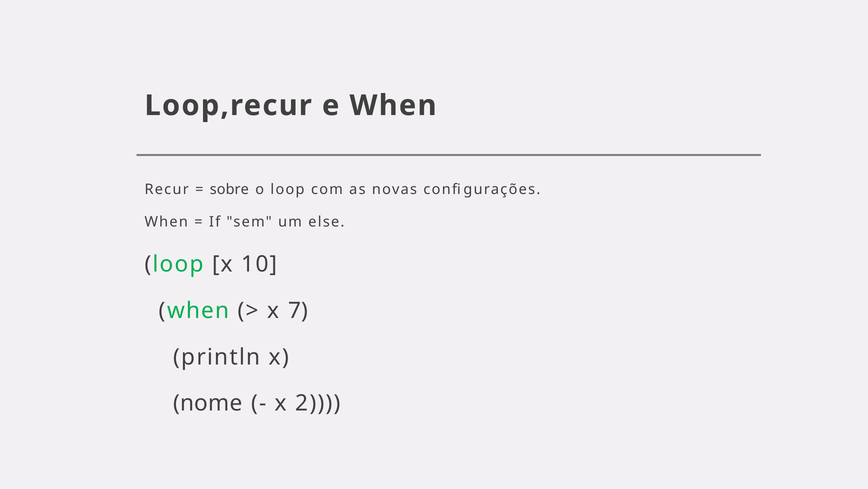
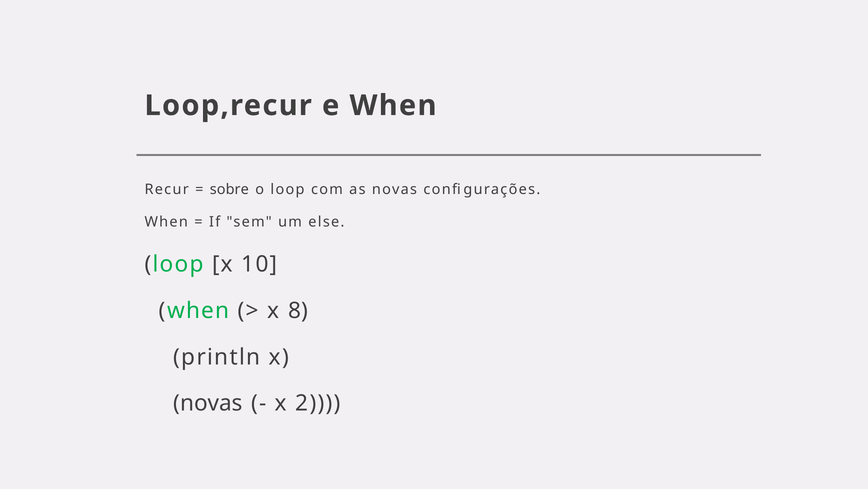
7: 7 -> 8 (298, 310)
nome: nome -> novas (208, 403)
